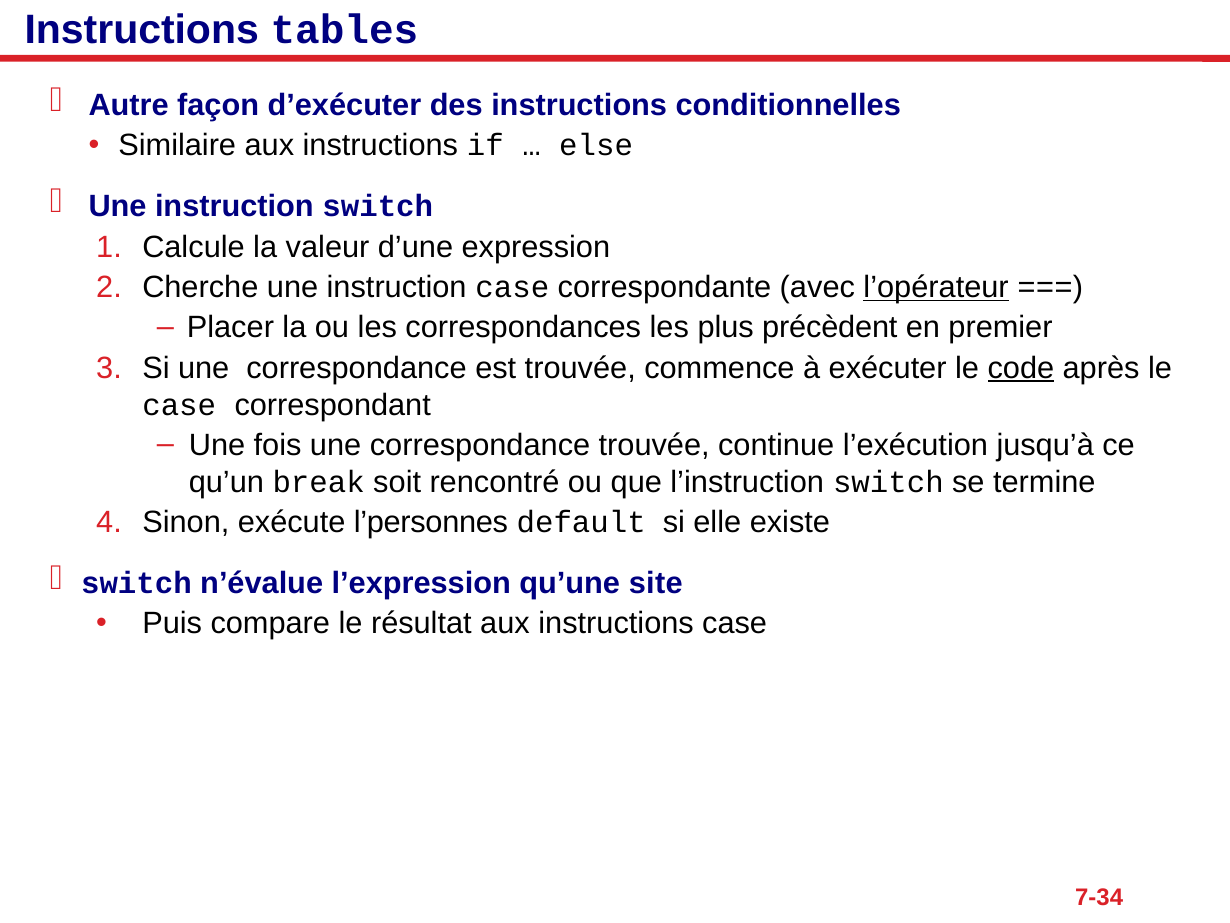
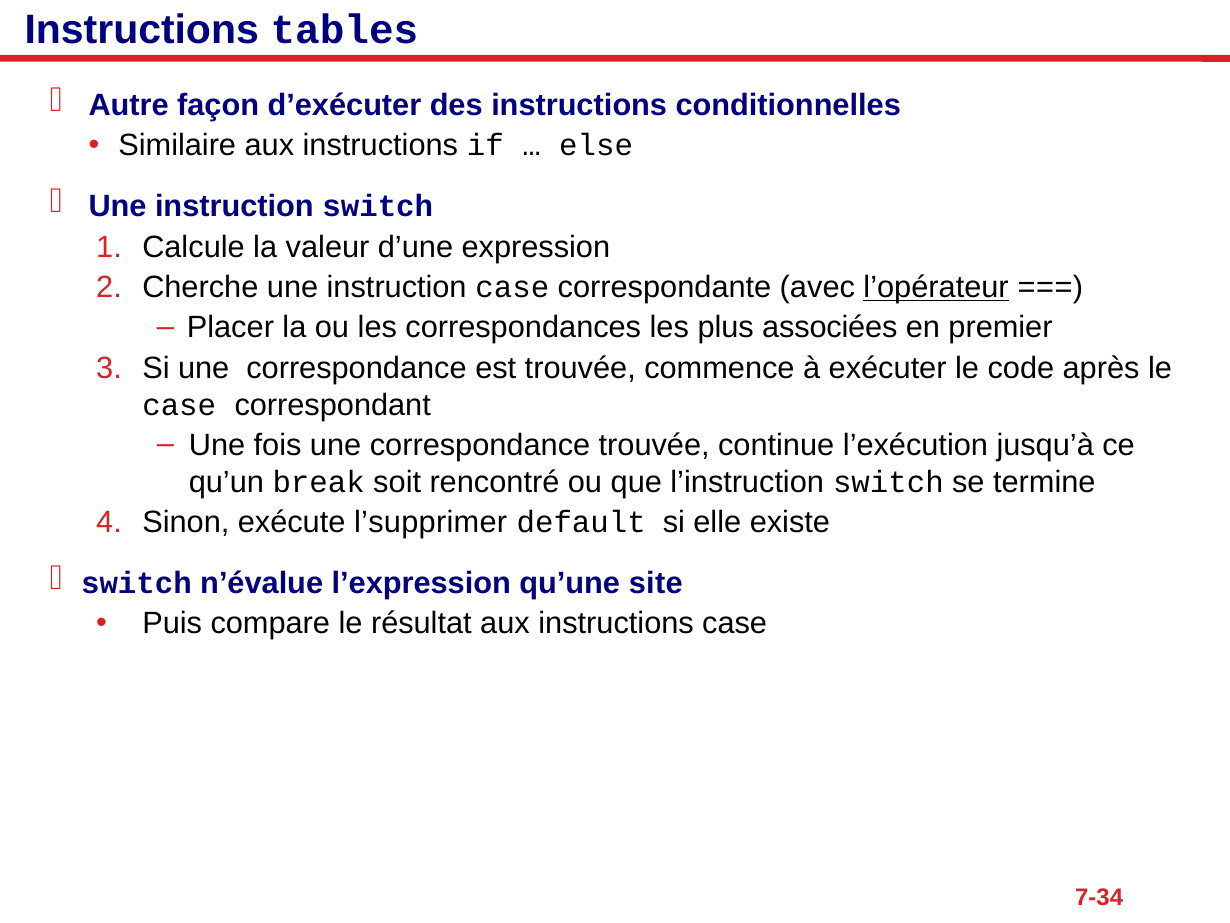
précèdent: précèdent -> associées (830, 328)
code underline: present -> none (1021, 368)
l’personnes: l’personnes -> l’supprimer (431, 522)
